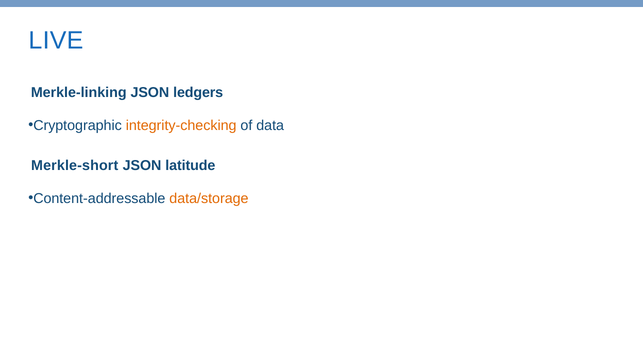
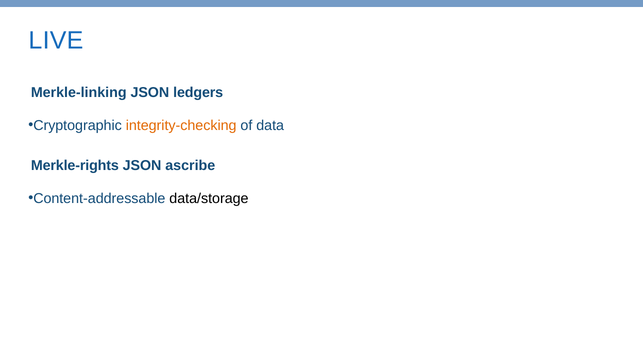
Merkle-short: Merkle-short -> Merkle-rights (75, 165)
latitude: latitude -> ascribe (190, 165)
data/storage colour: orange -> black (209, 198)
